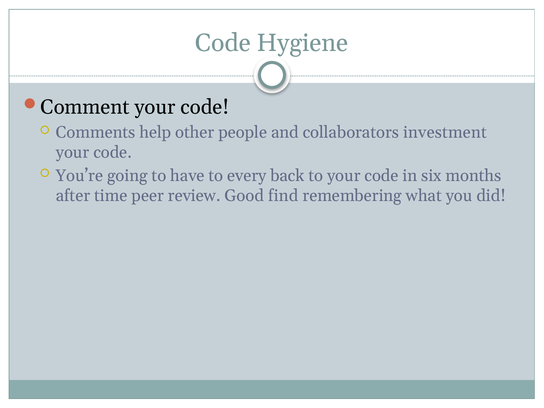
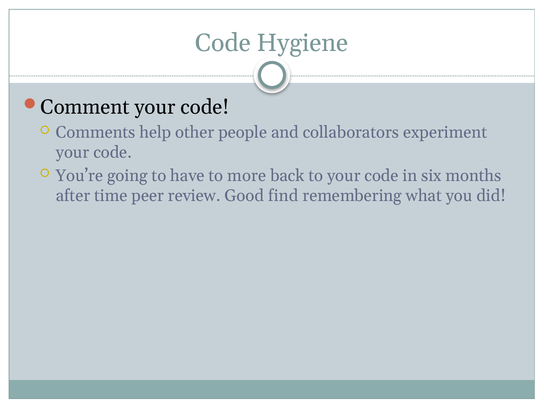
investment: investment -> experiment (445, 132)
every: every -> more (247, 176)
